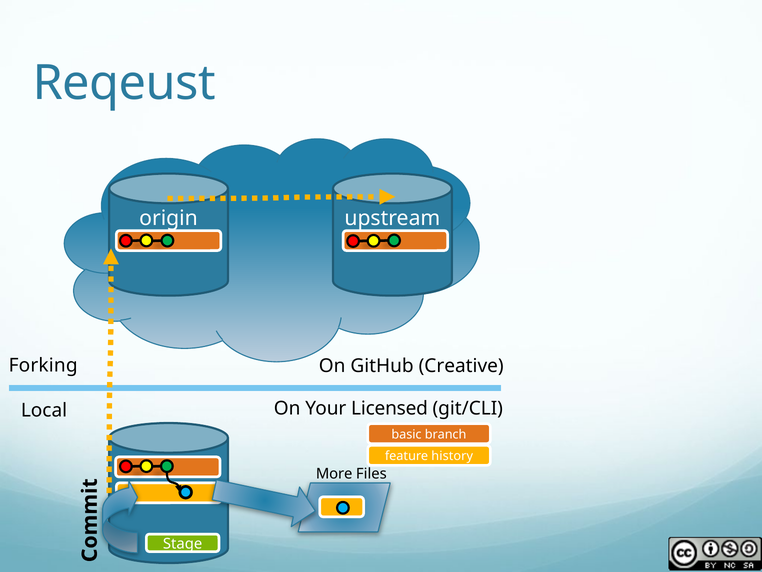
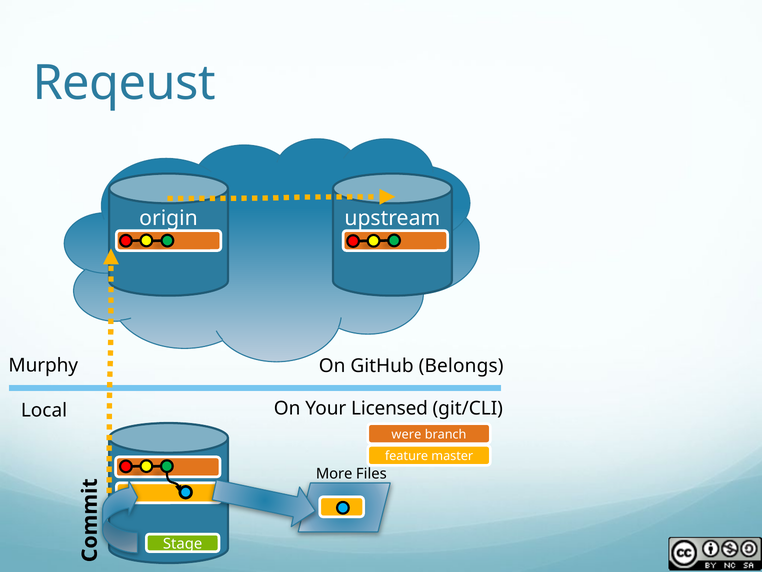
Forking: Forking -> Murphy (43, 365)
Creative: Creative -> Belongs (461, 366)
basic: basic -> were (406, 434)
history: history -> master (452, 456)
